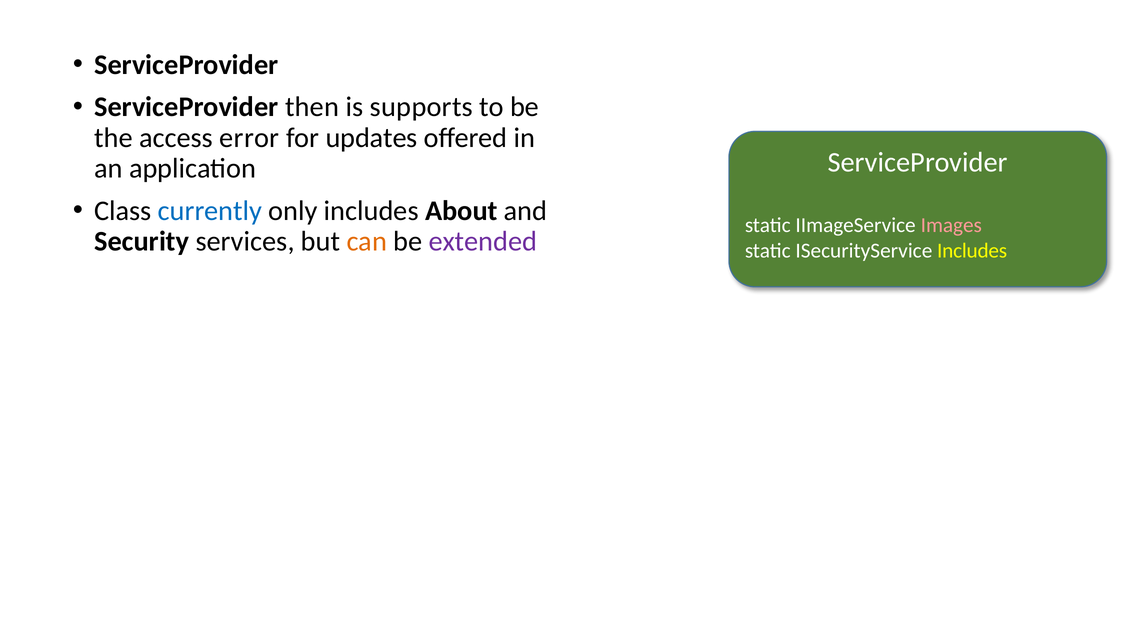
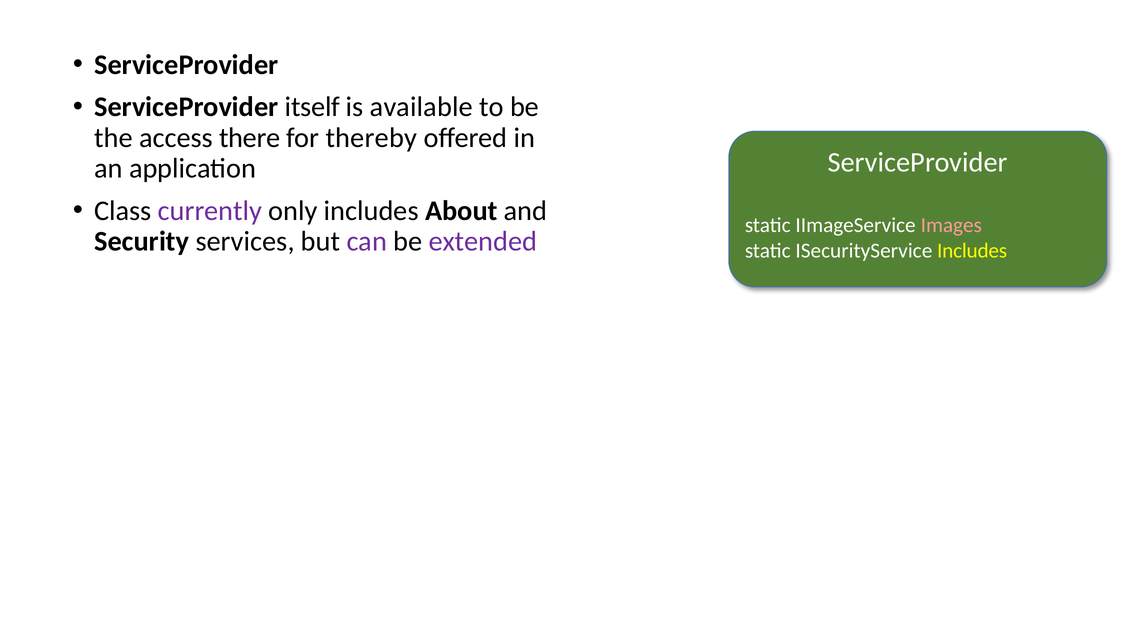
then: then -> itself (312, 107)
supports: supports -> available (421, 107)
error: error -> there (250, 138)
updates: updates -> thereby (371, 138)
currently colour: blue -> purple (210, 211)
can colour: orange -> purple (367, 242)
